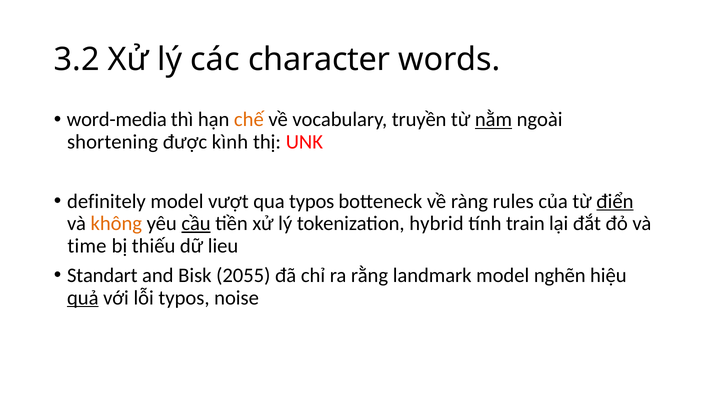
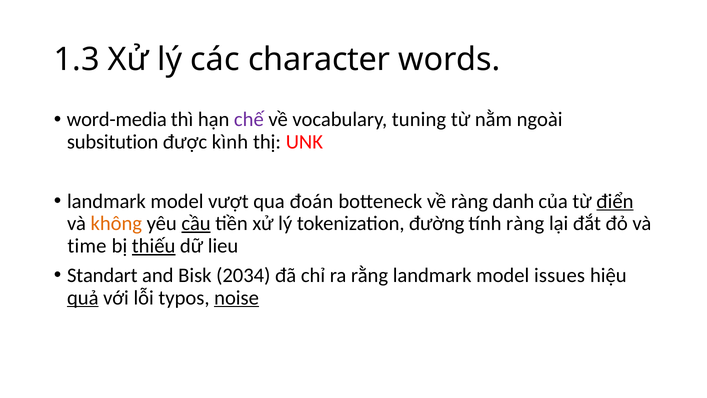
3.2: 3.2 -> 1.3 (77, 59)
chế colour: orange -> purple (249, 119)
truyền: truyền -> tuning (419, 119)
nằm underline: present -> none (493, 119)
shortening: shortening -> subsitution (113, 142)
definitely: definitely -> landmark (106, 201)
qua typos: typos -> đoán (311, 201)
rules: rules -> danh (513, 201)
hybrid: hybrid -> đường (437, 223)
tính train: train -> ràng (525, 223)
thiếu underline: none -> present (154, 246)
2055: 2055 -> 2034 (243, 275)
nghẽn: nghẽn -> issues (560, 275)
noise underline: none -> present (237, 297)
